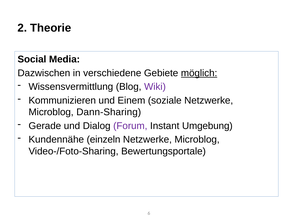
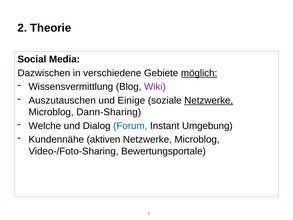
Kommunizieren: Kommunizieren -> Auszutauschen (62, 100)
Einem: Einem -> Einige (131, 100)
Netzwerke underline: none -> present (209, 100)
Gerade: Gerade -> Welche (45, 126)
Forum colour: purple -> blue (130, 126)
einzeln: einzeln -> aktiven (104, 139)
